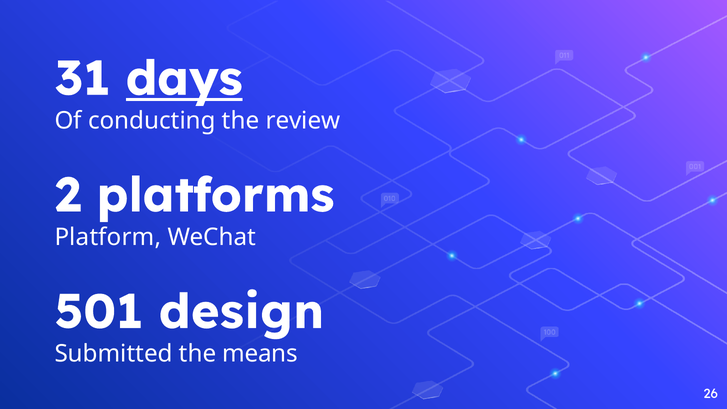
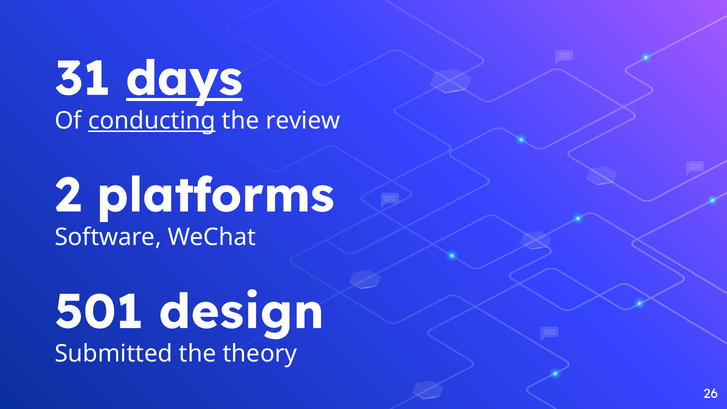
conducting underline: none -> present (152, 121)
Platform: Platform -> Software (108, 237)
means: means -> theory (260, 354)
